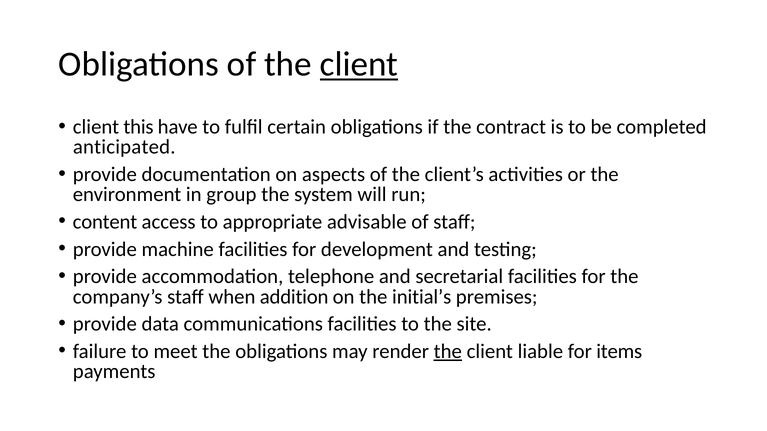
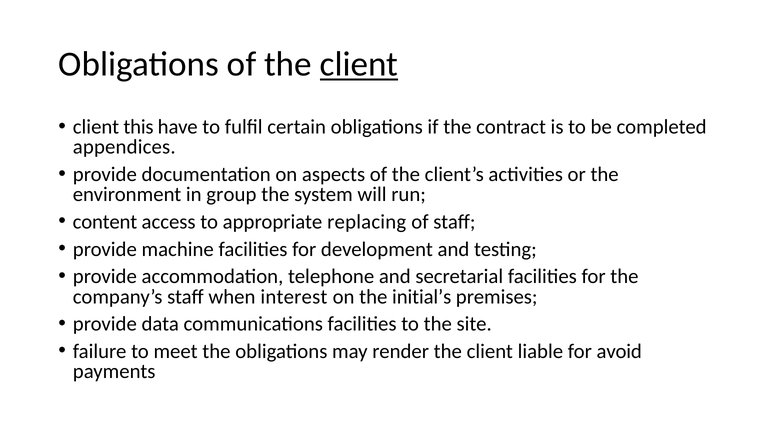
anticipated: anticipated -> appendices (124, 147)
advisable: advisable -> replacing (367, 222)
addition: addition -> interest (294, 297)
the underline: present -> none (448, 352)
items: items -> avoid (619, 352)
